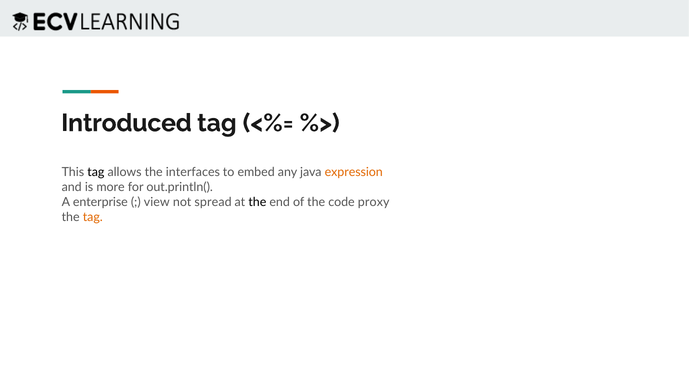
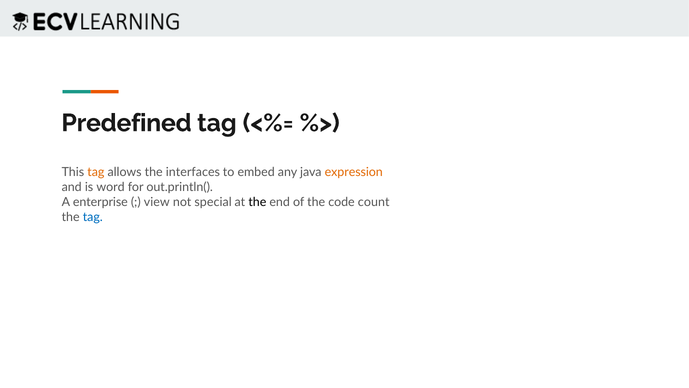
Introduced: Introduced -> Predefined (127, 123)
tag colour: black -> orange (96, 172)
more: more -> word (111, 187)
spread: spread -> special (213, 202)
proxy: proxy -> count (374, 202)
tag colour: orange -> blue (93, 217)
